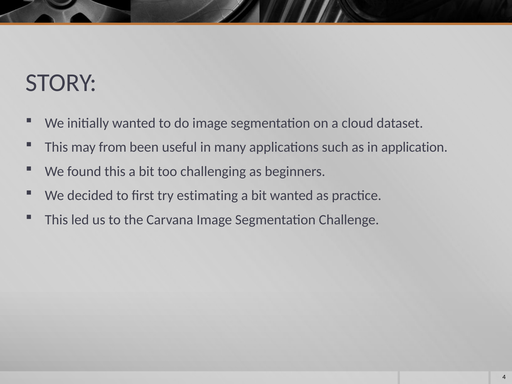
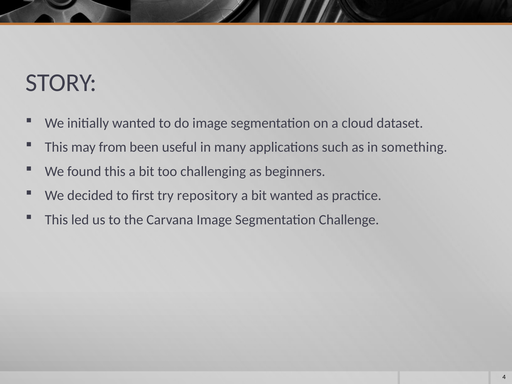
application: application -> something (414, 147)
estimating: estimating -> repository (207, 196)
